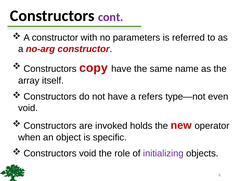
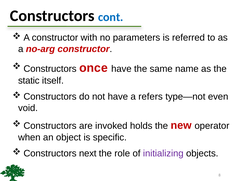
cont colour: purple -> blue (111, 17)
copy: copy -> once (93, 68)
array: array -> static (29, 81)
Constructors void: void -> next (88, 153)
